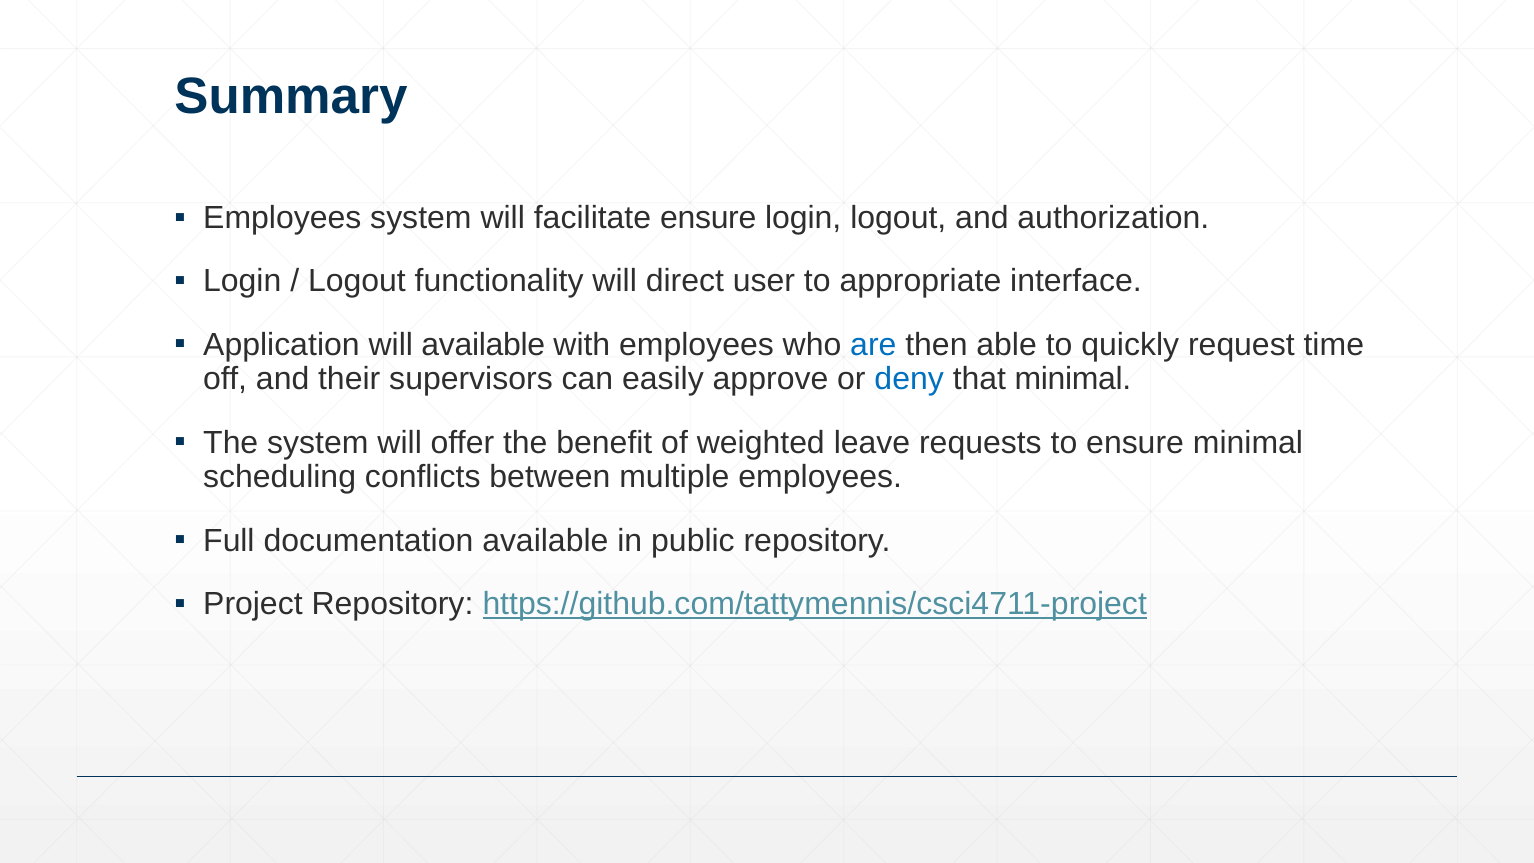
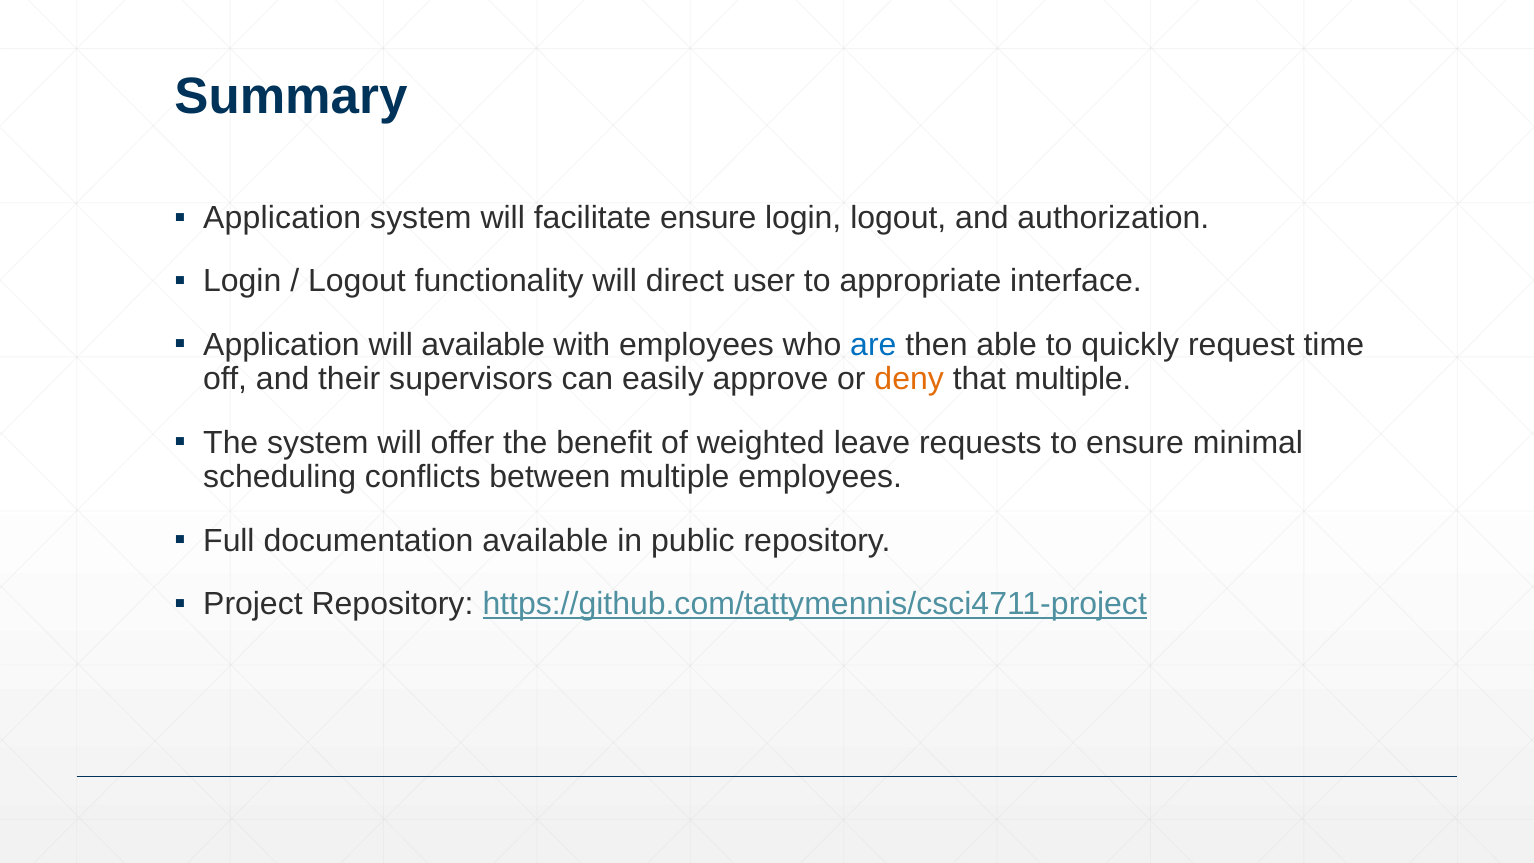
Employees: Employees -> Application (282, 218)
deny colour: blue -> orange (909, 379)
that minimal: minimal -> multiple (1073, 379)
